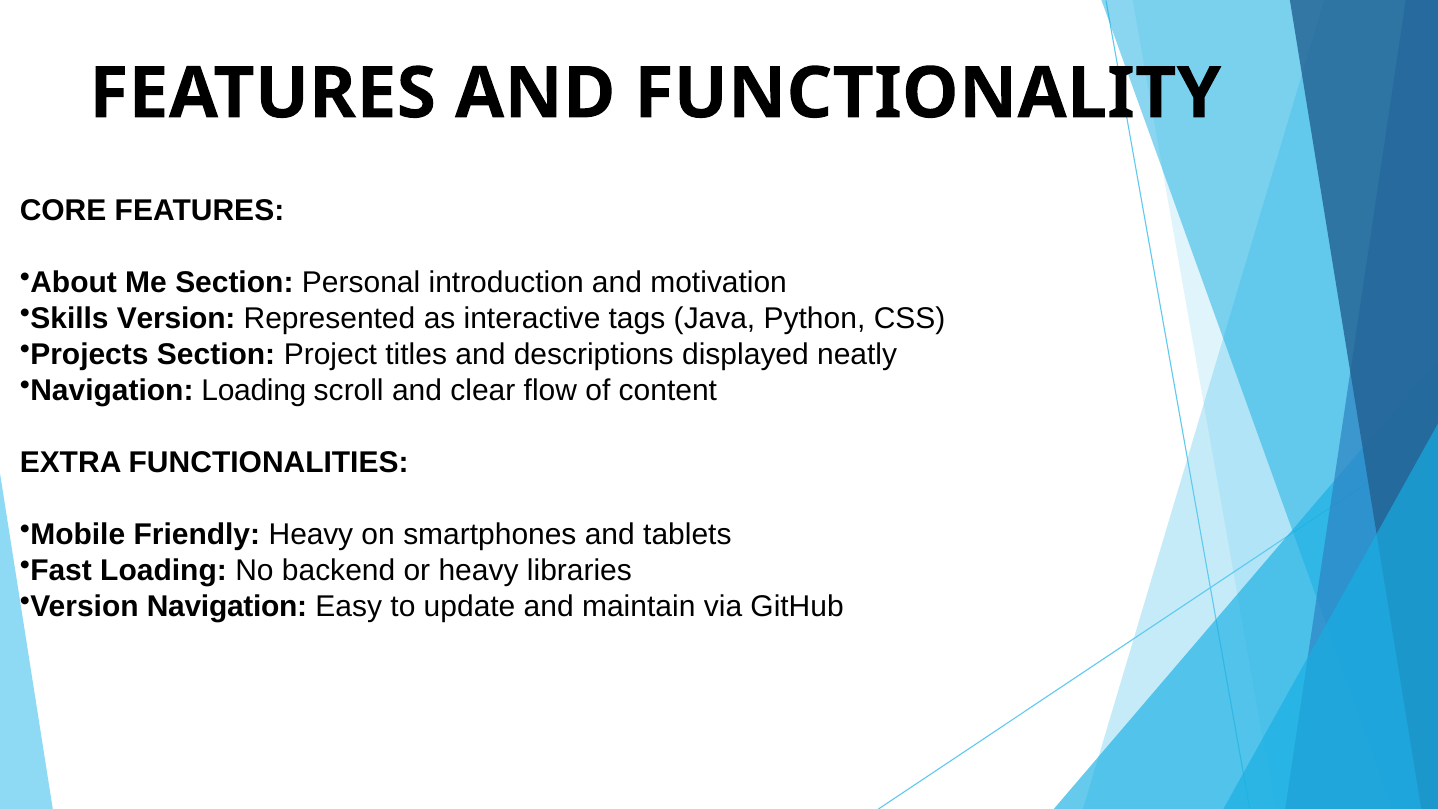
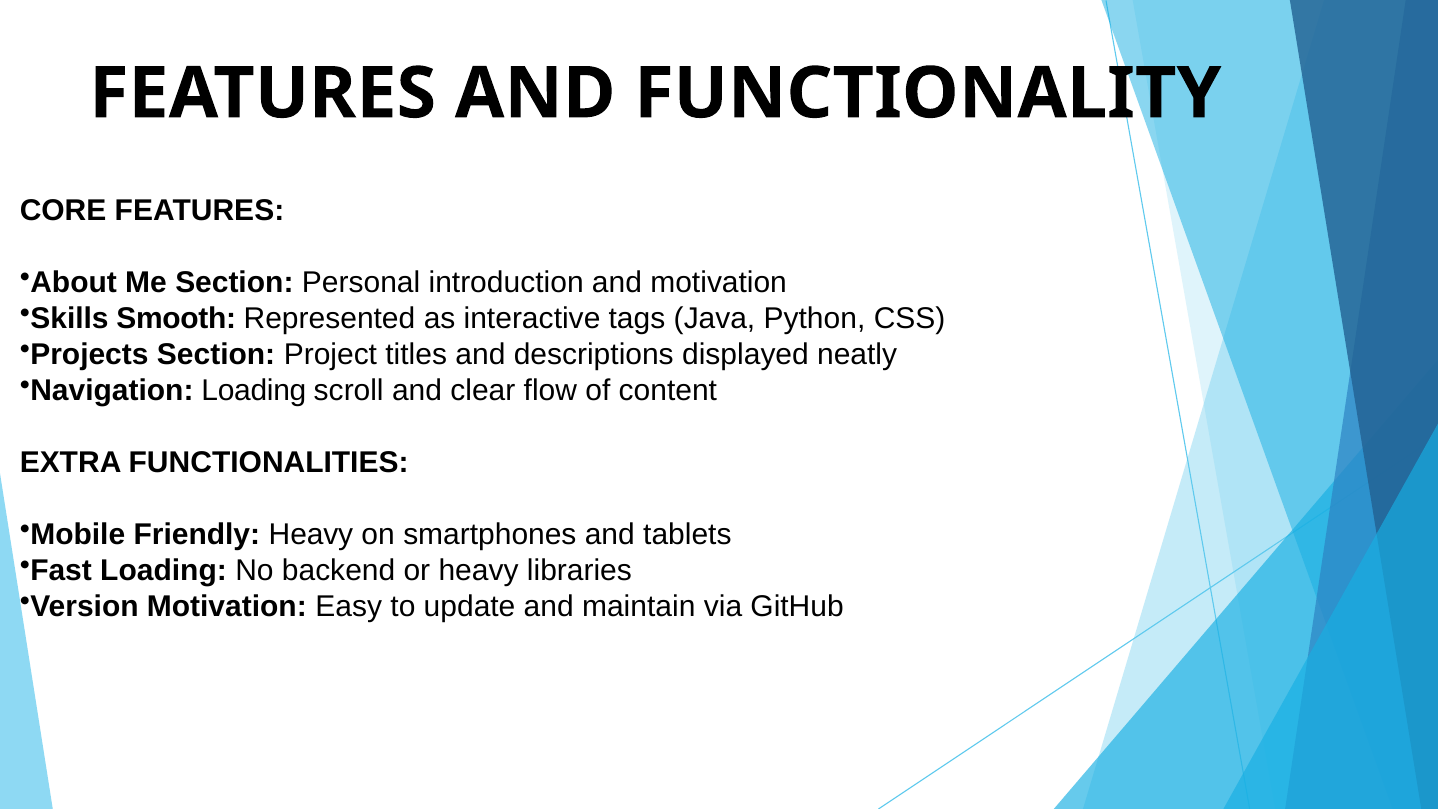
Skills Version: Version -> Smooth (176, 318)
Version Navigation: Navigation -> Motivation (227, 606)
